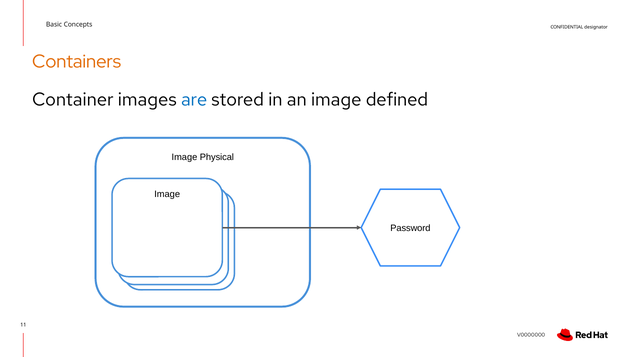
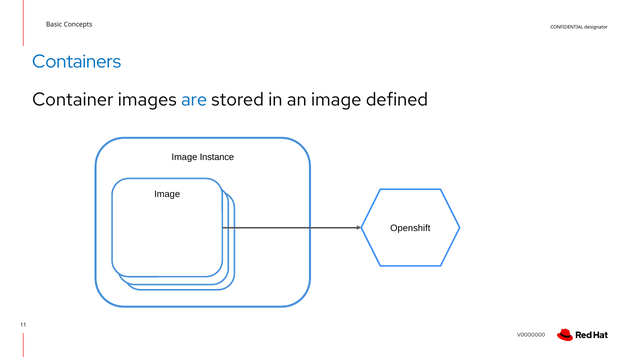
Containers colour: orange -> blue (77, 61)
Physical: Physical -> Instance (217, 157)
Password: Password -> Openshift (410, 228)
